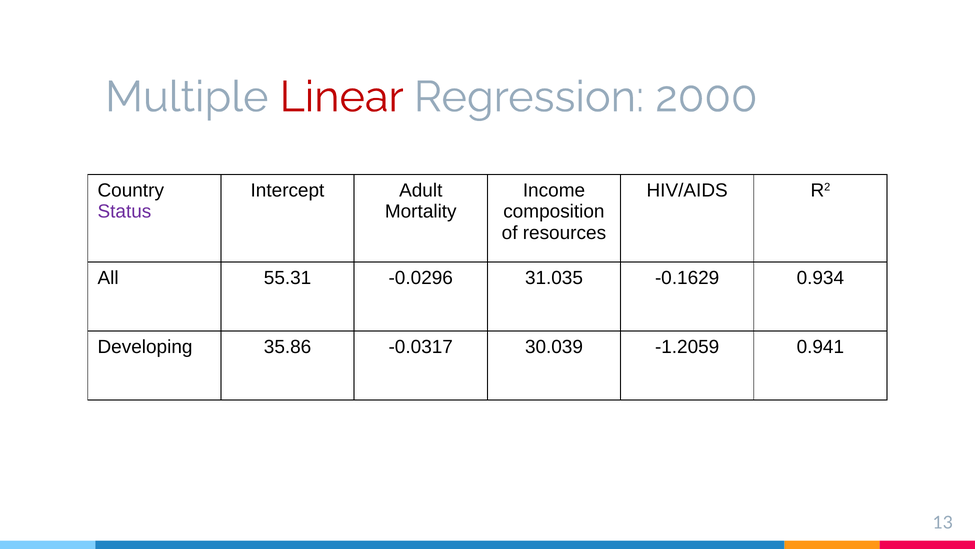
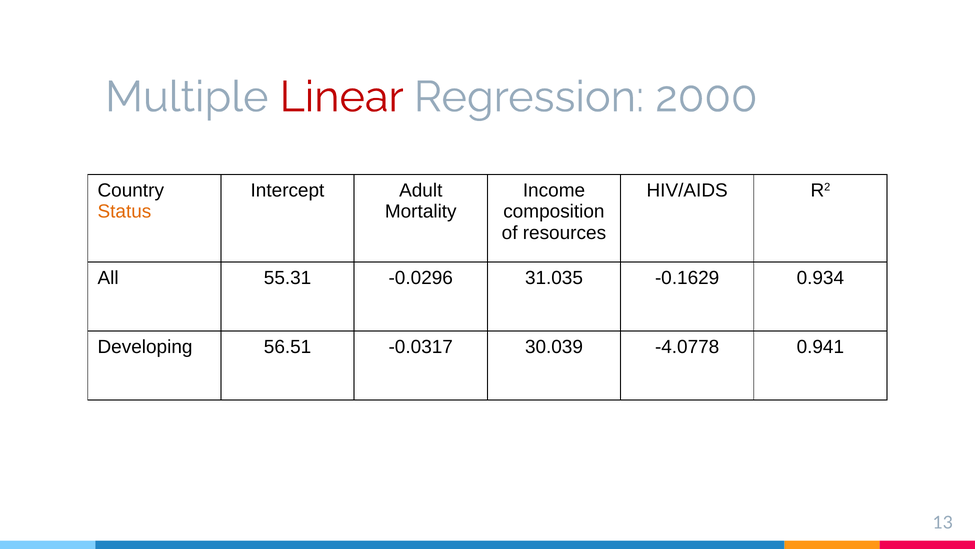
Status colour: purple -> orange (124, 211)
35.86: 35.86 -> 56.51 (288, 347)
-1.2059: -1.2059 -> -4.0778 (687, 347)
